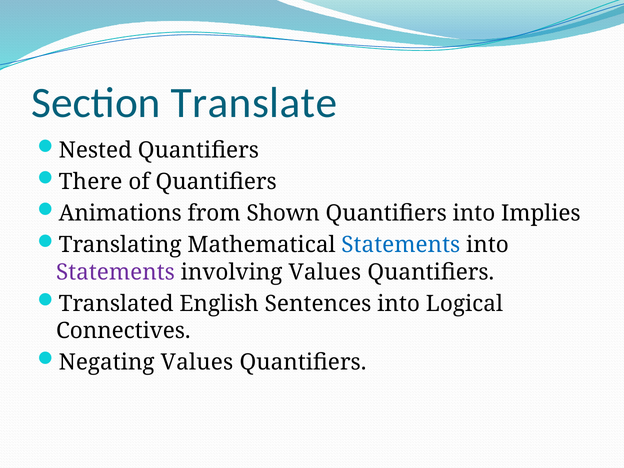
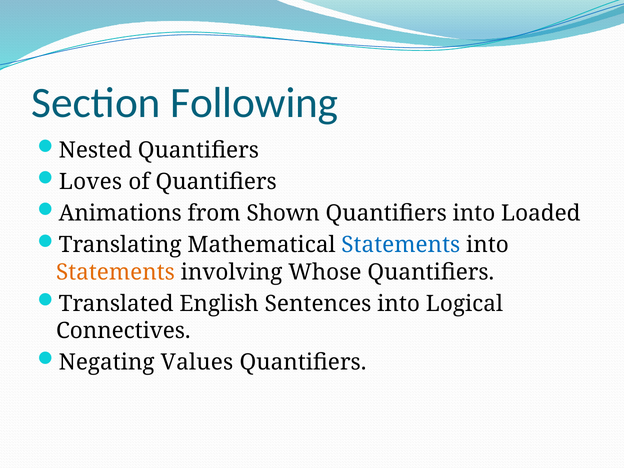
Translate: Translate -> Following (254, 103)
There: There -> Loves (91, 182)
Implies: Implies -> Loaded (541, 213)
Statements colour: purple -> orange (115, 272)
involving Values: Values -> Whose (325, 272)
